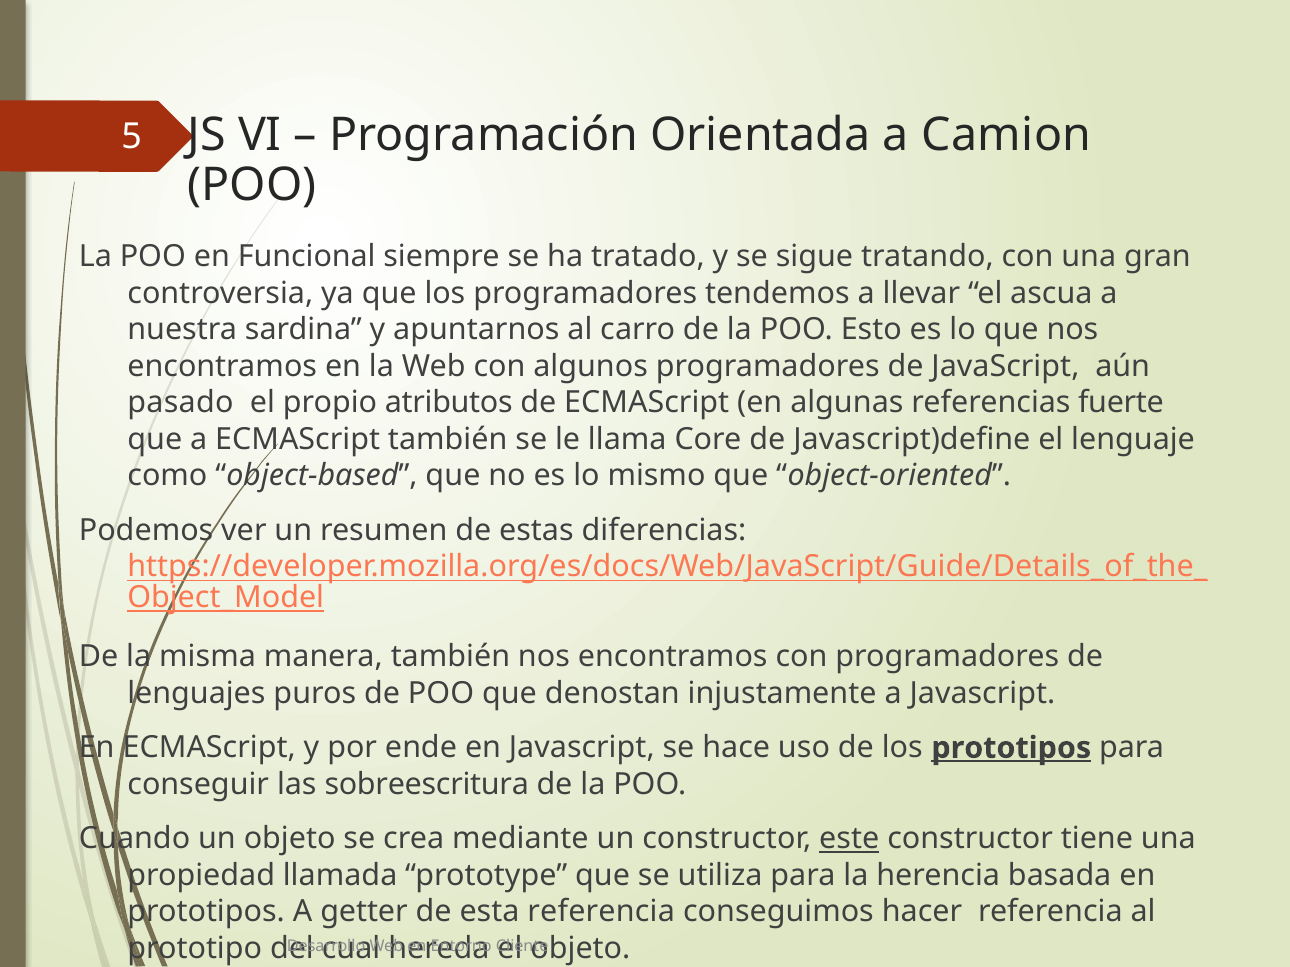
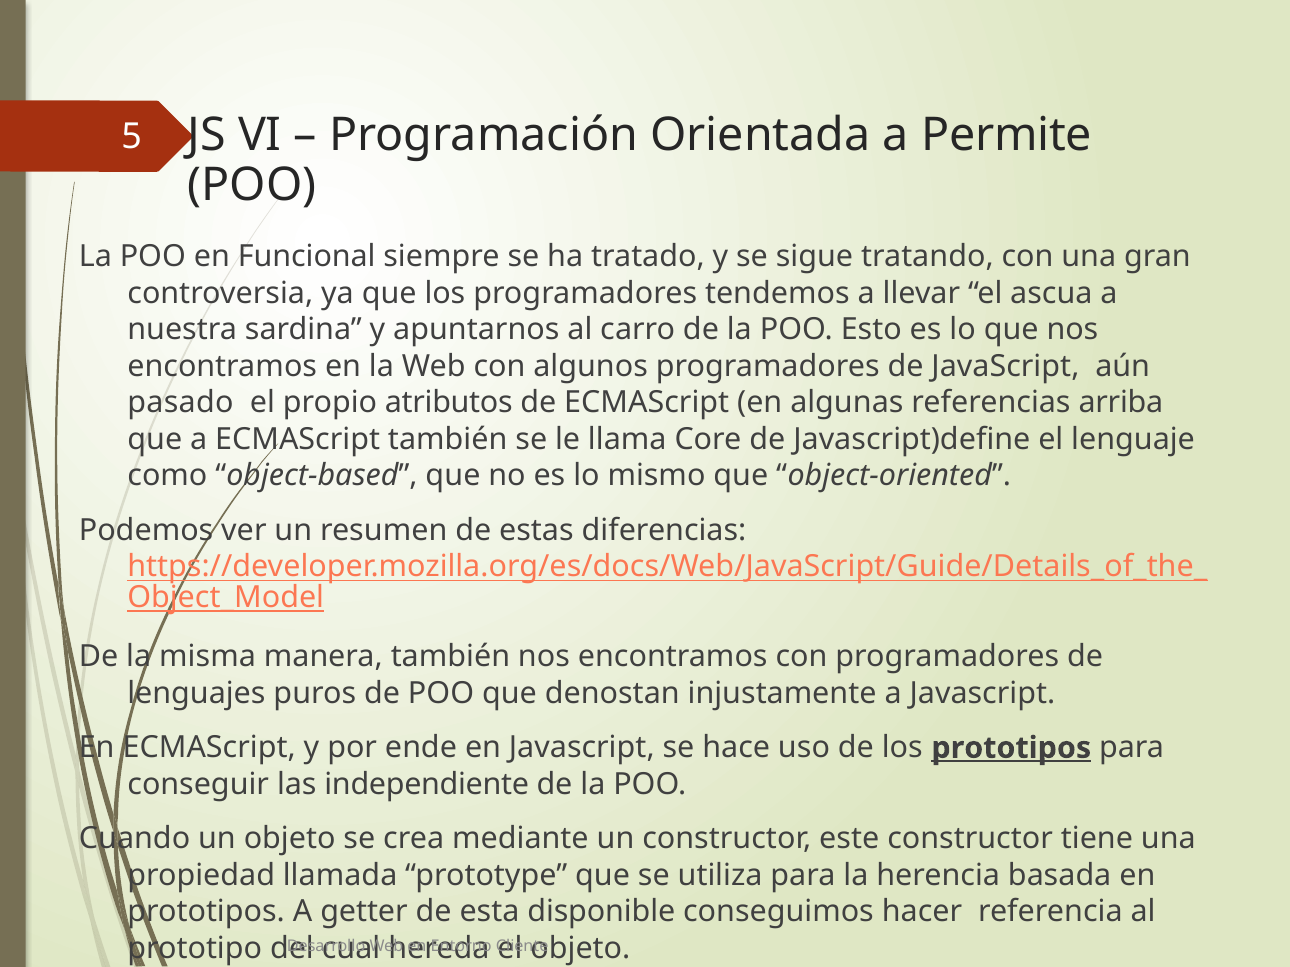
Camion: Camion -> Permite (1007, 135)
fuerte: fuerte -> arriba (1121, 403)
sobreescritura: sobreescritura -> independiente (427, 785)
este underline: present -> none (849, 839)
esta referencia: referencia -> disponible (601, 912)
